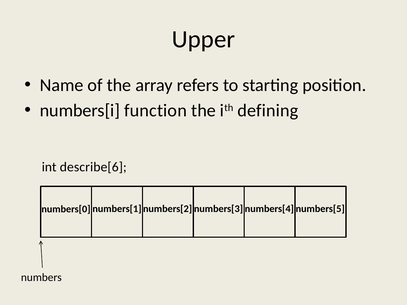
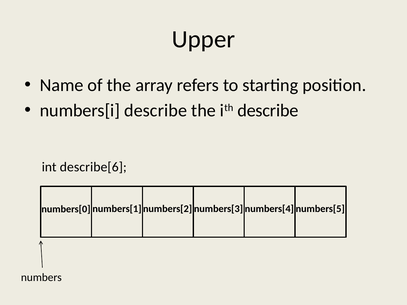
numbers[i function: function -> describe (156, 111)
ith defining: defining -> describe (268, 111)
